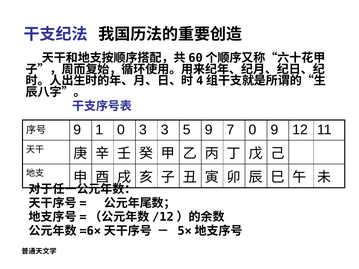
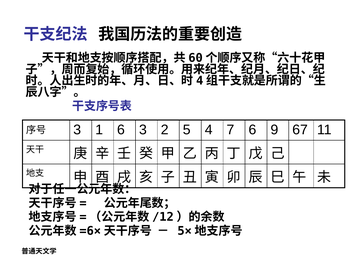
9: 9 -> 3 (77, 130)
1 0: 0 -> 6 (121, 130)
3 3: 3 -> 2 (165, 130)
5 9: 9 -> 4 (209, 130)
7 0: 0 -> 6 (252, 130)
12: 12 -> 67 (300, 130)
